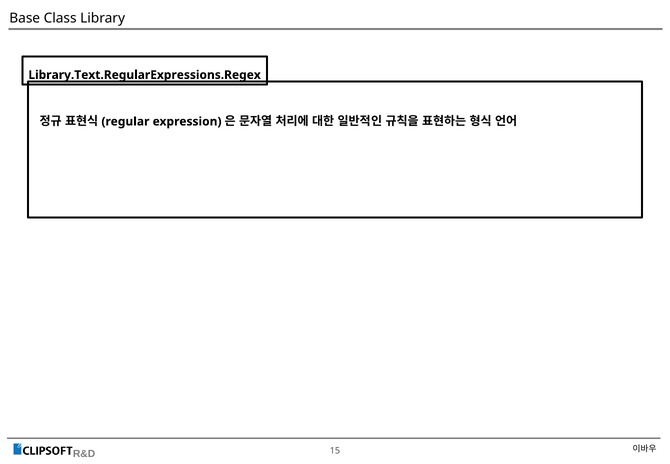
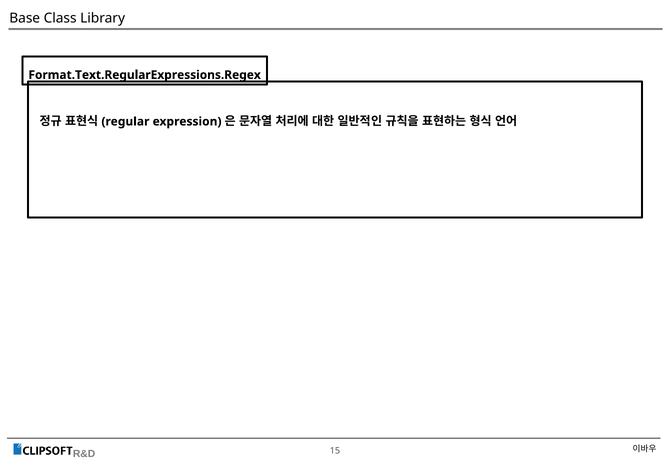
Library.Text.RegularExpressions.Regex: Library.Text.RegularExpressions.Regex -> Format.Text.RegularExpressions.Regex (145, 75)
